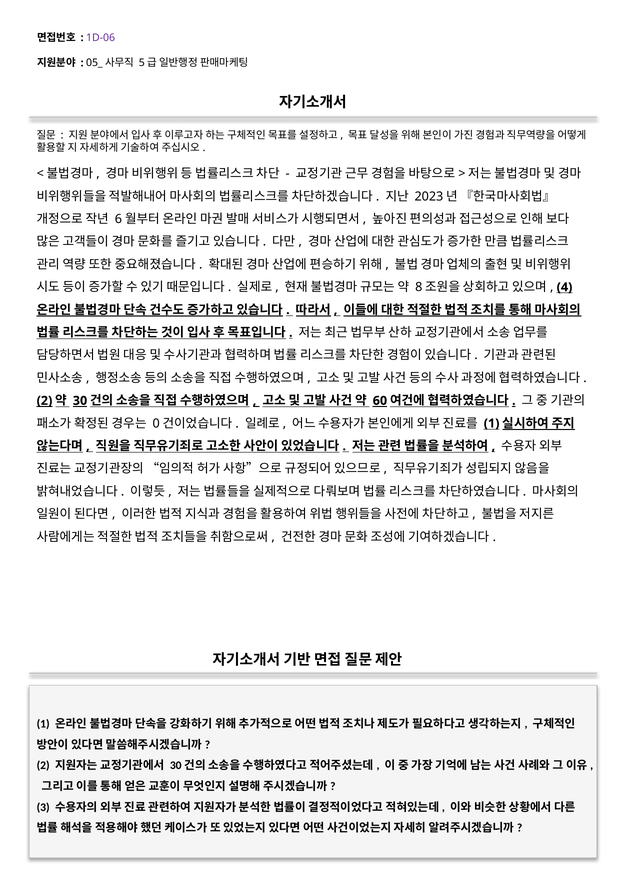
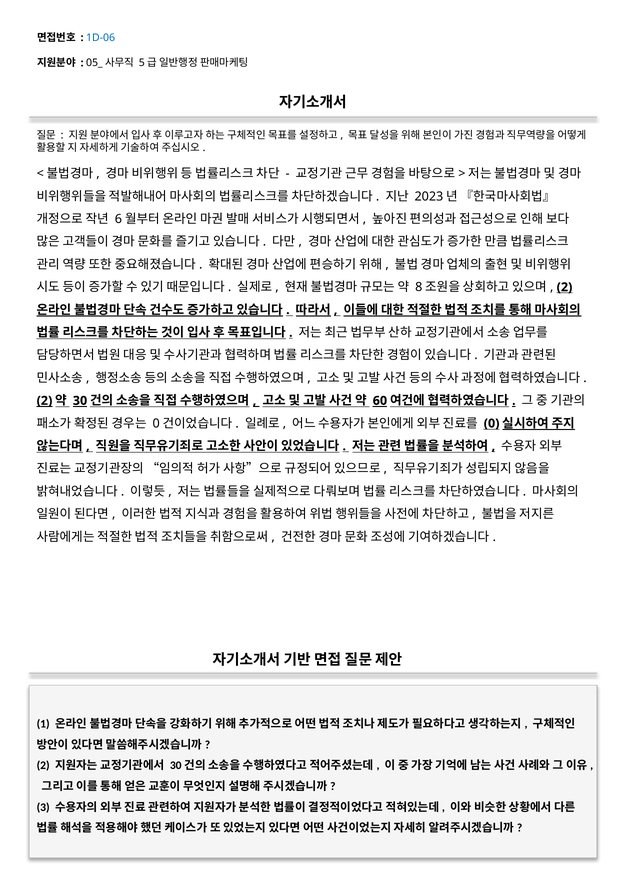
1D-06 colour: purple -> blue (101, 38)
4: 4 -> 2 (565, 287)
1: 1 -> 0 (492, 424)
